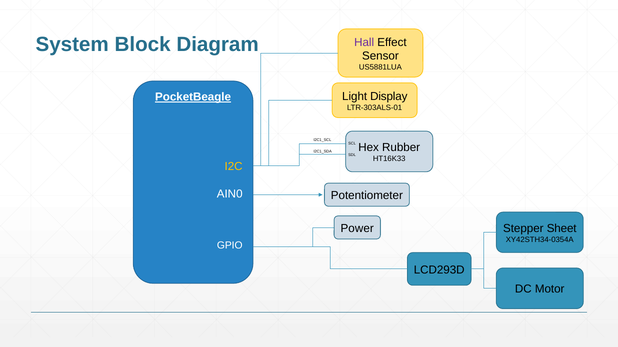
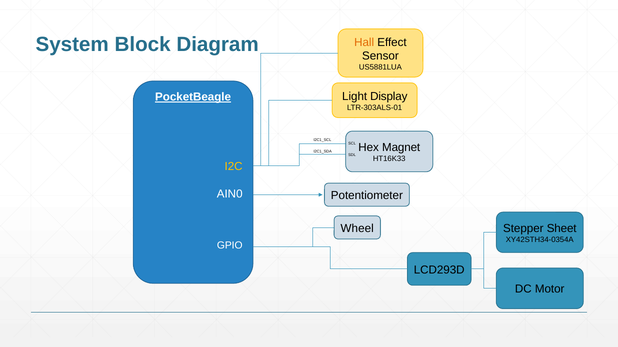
Hall colour: purple -> orange (364, 42)
Rubber: Rubber -> Magnet (401, 148)
Power: Power -> Wheel (357, 229)
